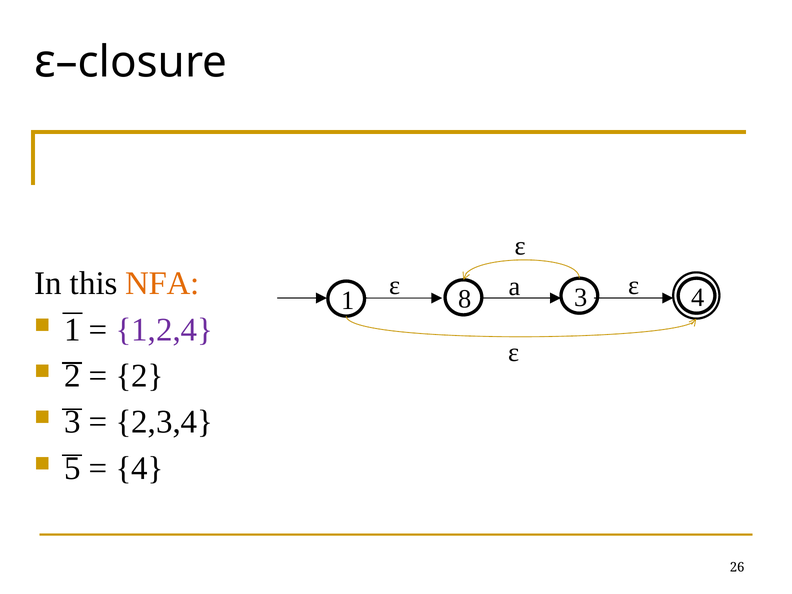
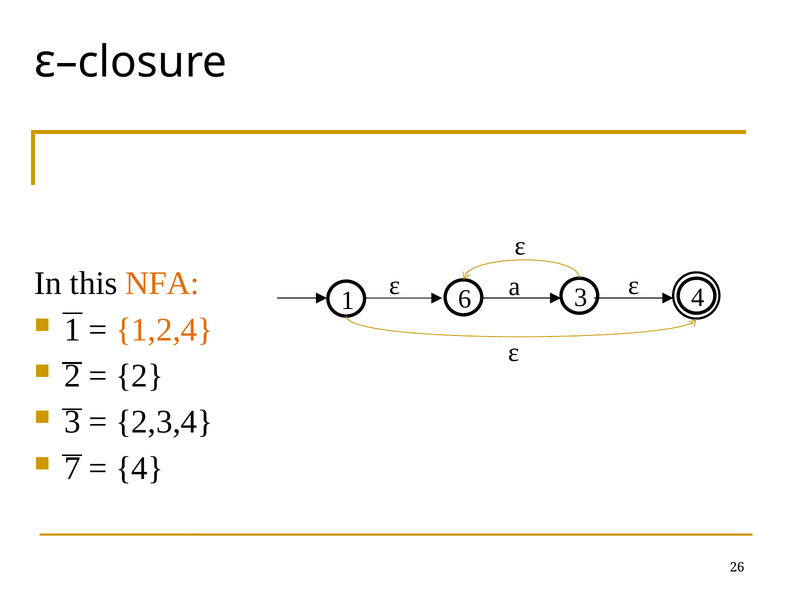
8: 8 -> 6 (465, 299)
1,2,4 colour: purple -> orange (164, 330)
5: 5 -> 7 (72, 468)
